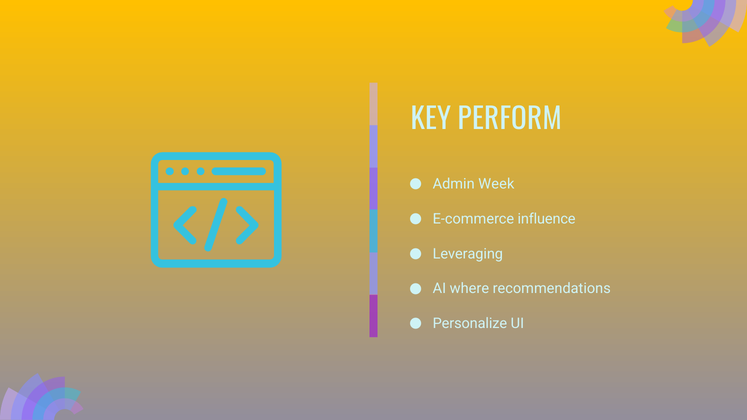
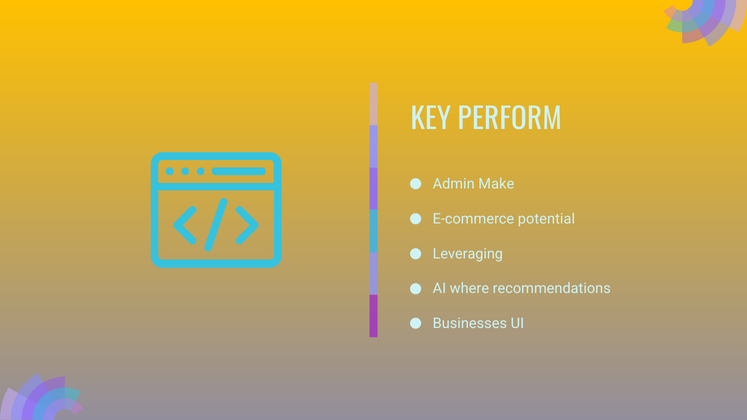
Week: Week -> Make (496, 184)
influence: influence -> potential (546, 219)
Personalize: Personalize -> Businesses (470, 324)
